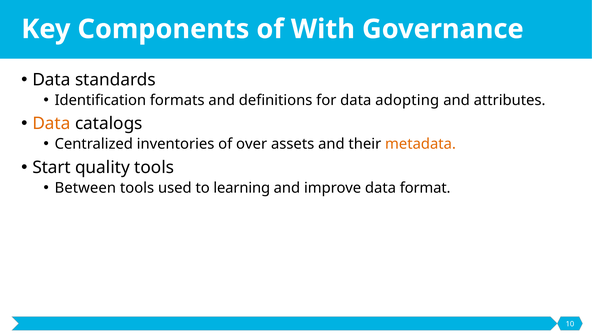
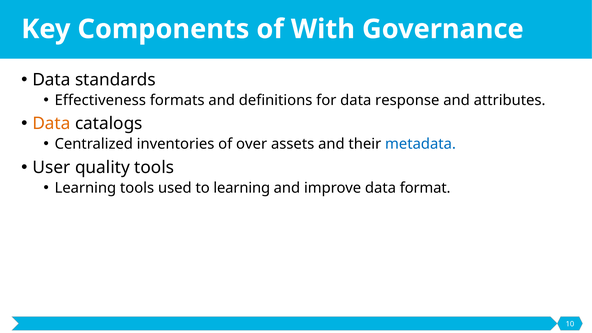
Identification: Identification -> Effectiveness (100, 100)
adopting: adopting -> response (407, 100)
metadata colour: orange -> blue (420, 144)
Start: Start -> User (51, 167)
Between: Between -> Learning (85, 188)
